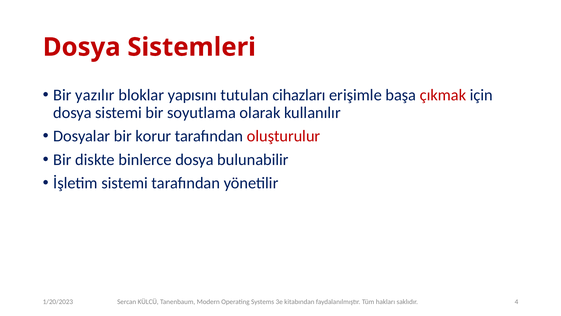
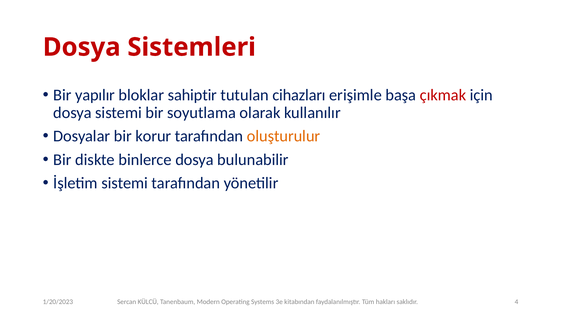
yazılır: yazılır -> yapılır (95, 95)
yapısını: yapısını -> sahiptir (192, 95)
oluşturulur colour: red -> orange (284, 136)
